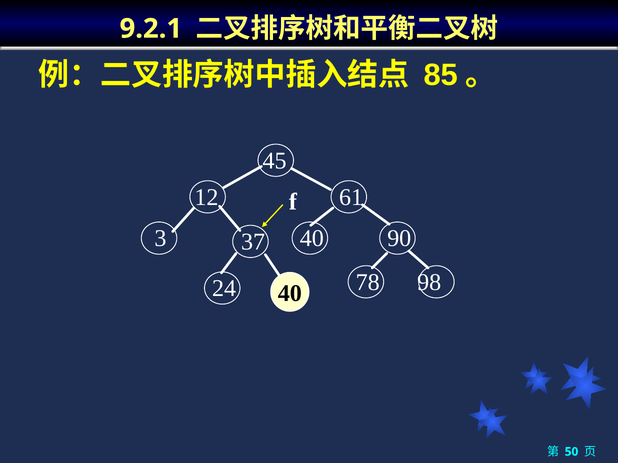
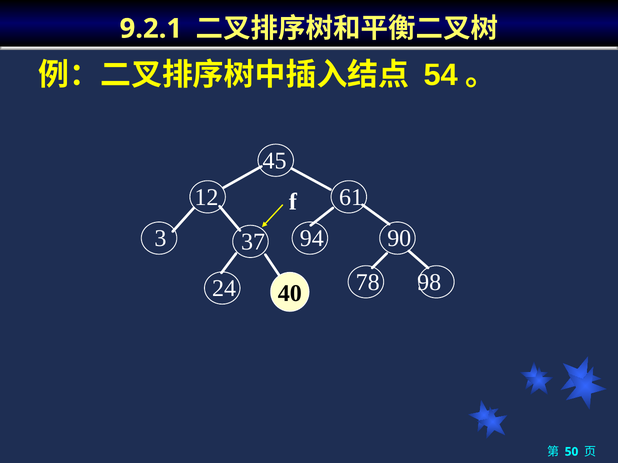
85: 85 -> 54 (441, 75)
37 40: 40 -> 94 (312, 239)
